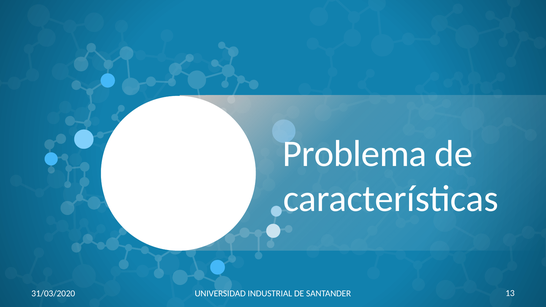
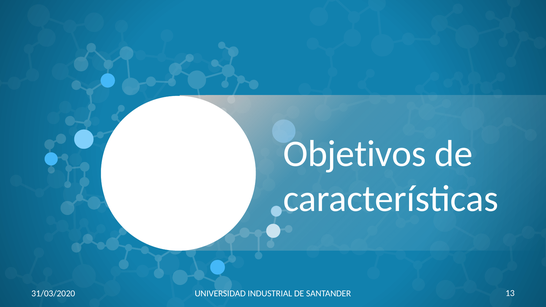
Problema: Problema -> Objetivos (355, 154)
